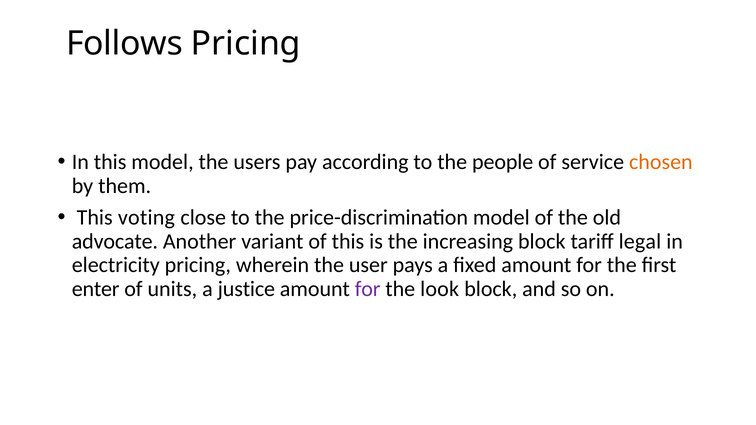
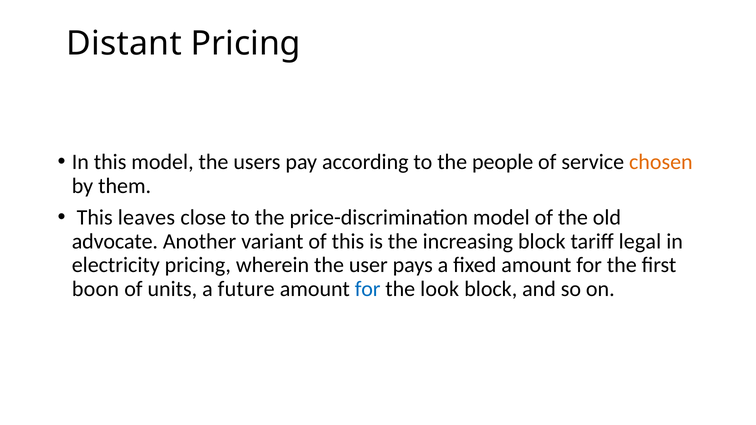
Follows: Follows -> Distant (124, 44)
voting: voting -> leaves (146, 218)
enter: enter -> boon (95, 289)
justice: justice -> future (246, 289)
for colour: purple -> blue (368, 289)
